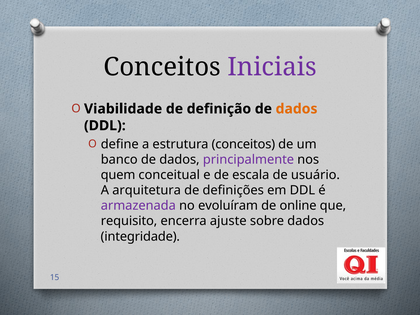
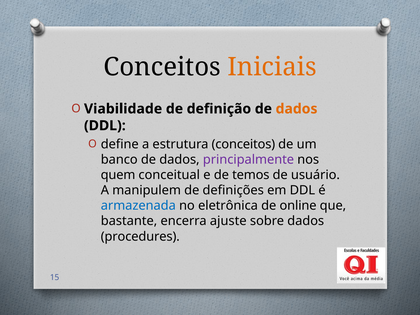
Iniciais colour: purple -> orange (272, 67)
escala: escala -> temos (251, 175)
arquitetura: arquitetura -> manipulem (147, 190)
armazenada colour: purple -> blue (138, 206)
evoluíram: evoluíram -> eletrônica (228, 206)
requisito: requisito -> bastante (129, 221)
integridade: integridade -> procedures (140, 236)
